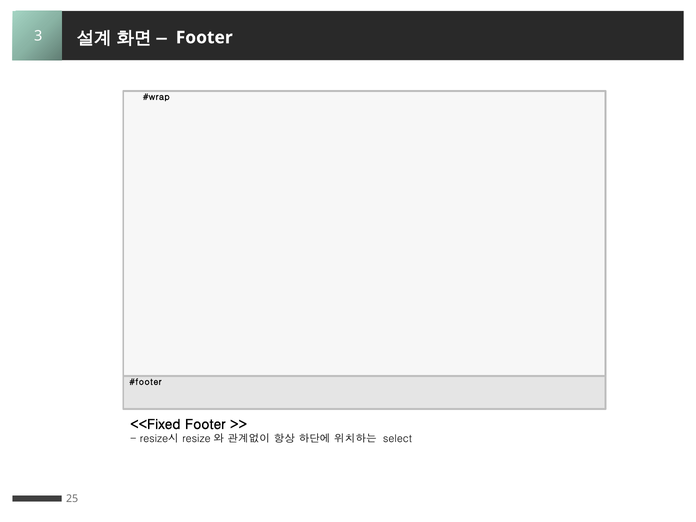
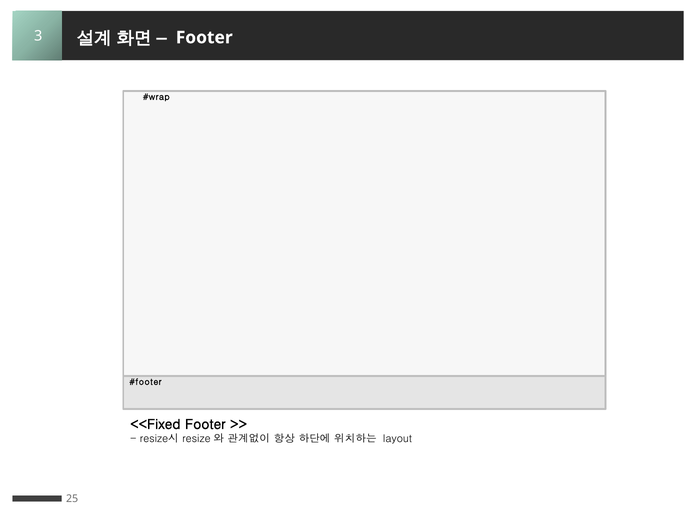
select: select -> layout (398, 439)
